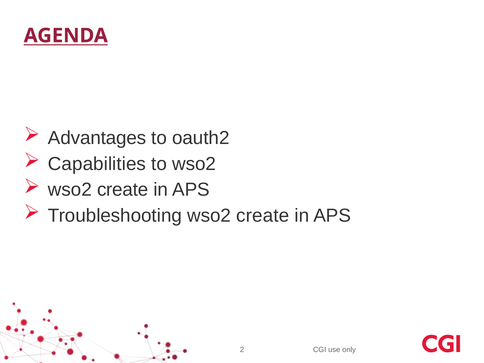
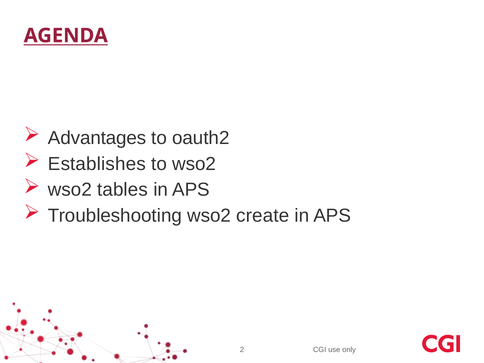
Capabilities: Capabilities -> Establishes (97, 164)
create: create -> tables (123, 190)
